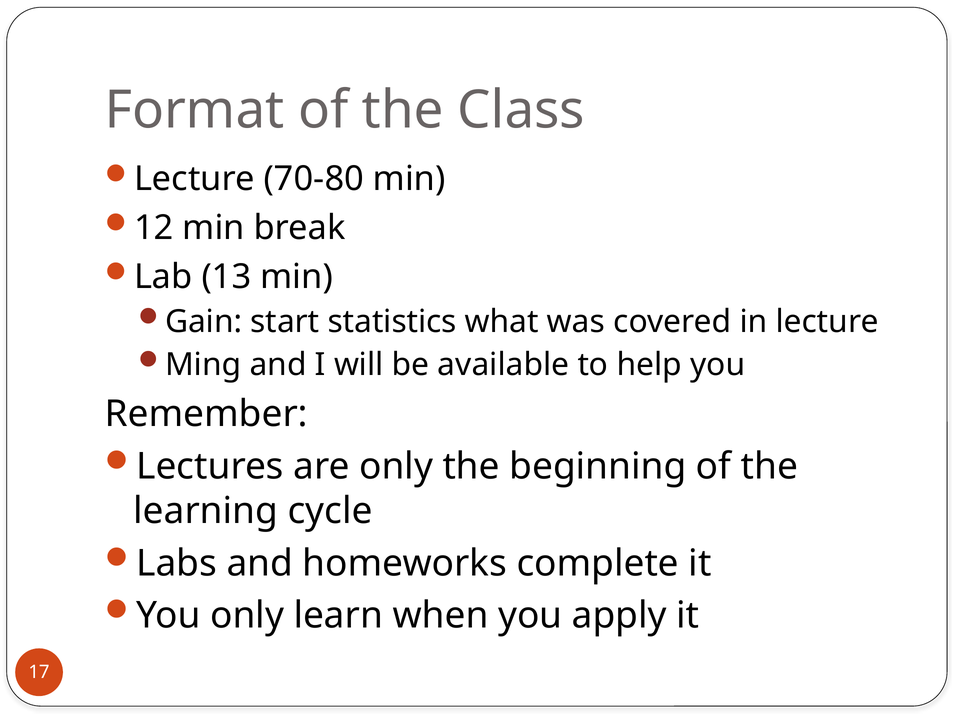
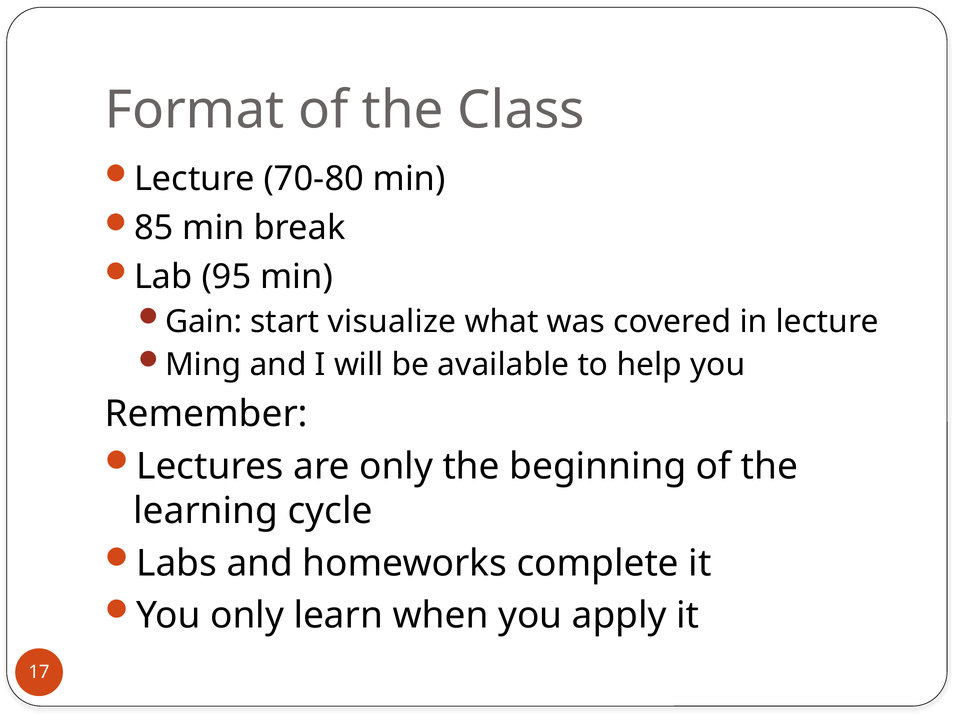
12: 12 -> 85 (154, 228)
13: 13 -> 95 (226, 277)
statistics: statistics -> visualize (392, 321)
